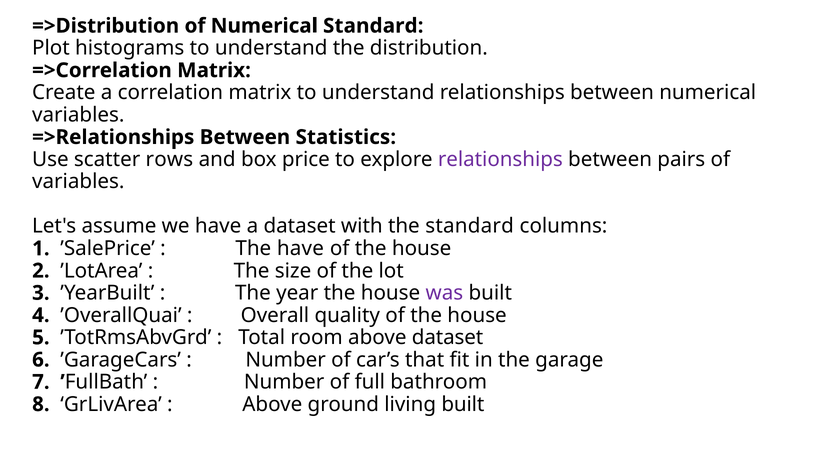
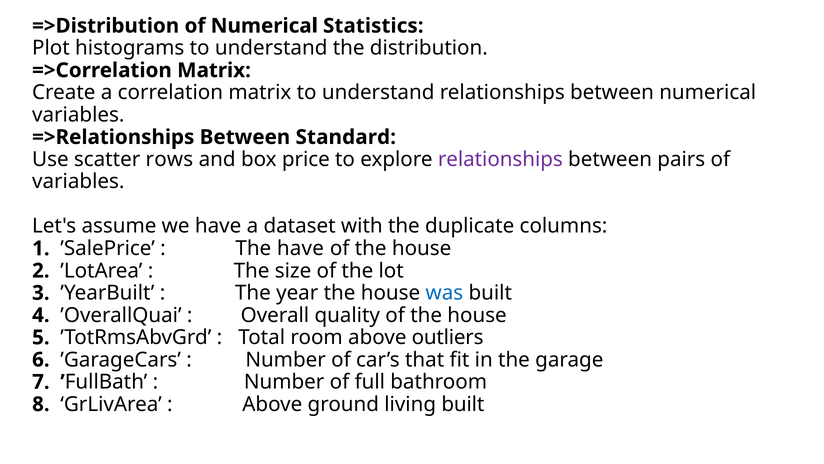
Numerical Standard: Standard -> Statistics (373, 26)
Statistics: Statistics -> Standard (346, 137)
the standard: standard -> duplicate (470, 226)
was colour: purple -> blue (444, 293)
above dataset: dataset -> outliers (448, 337)
